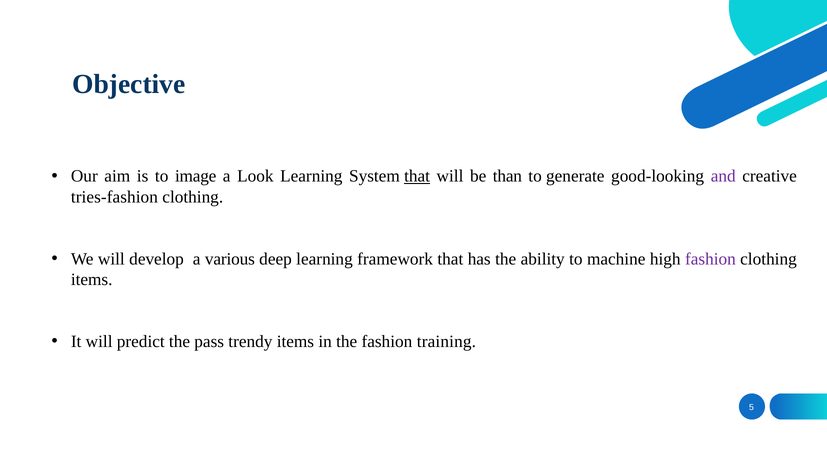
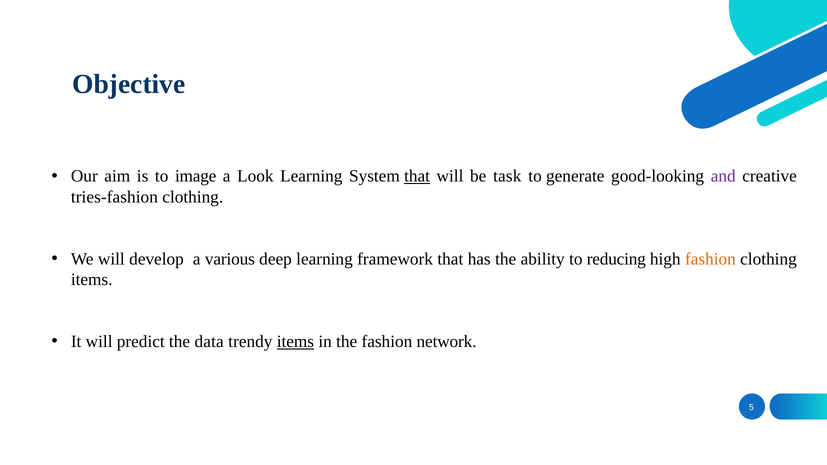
than: than -> task (507, 176)
machine: machine -> reducing (616, 259)
fashion colour: purple -> orange (710, 259)
pass: pass -> data (209, 342)
items underline: none -> present (295, 342)
training: training -> network (447, 342)
